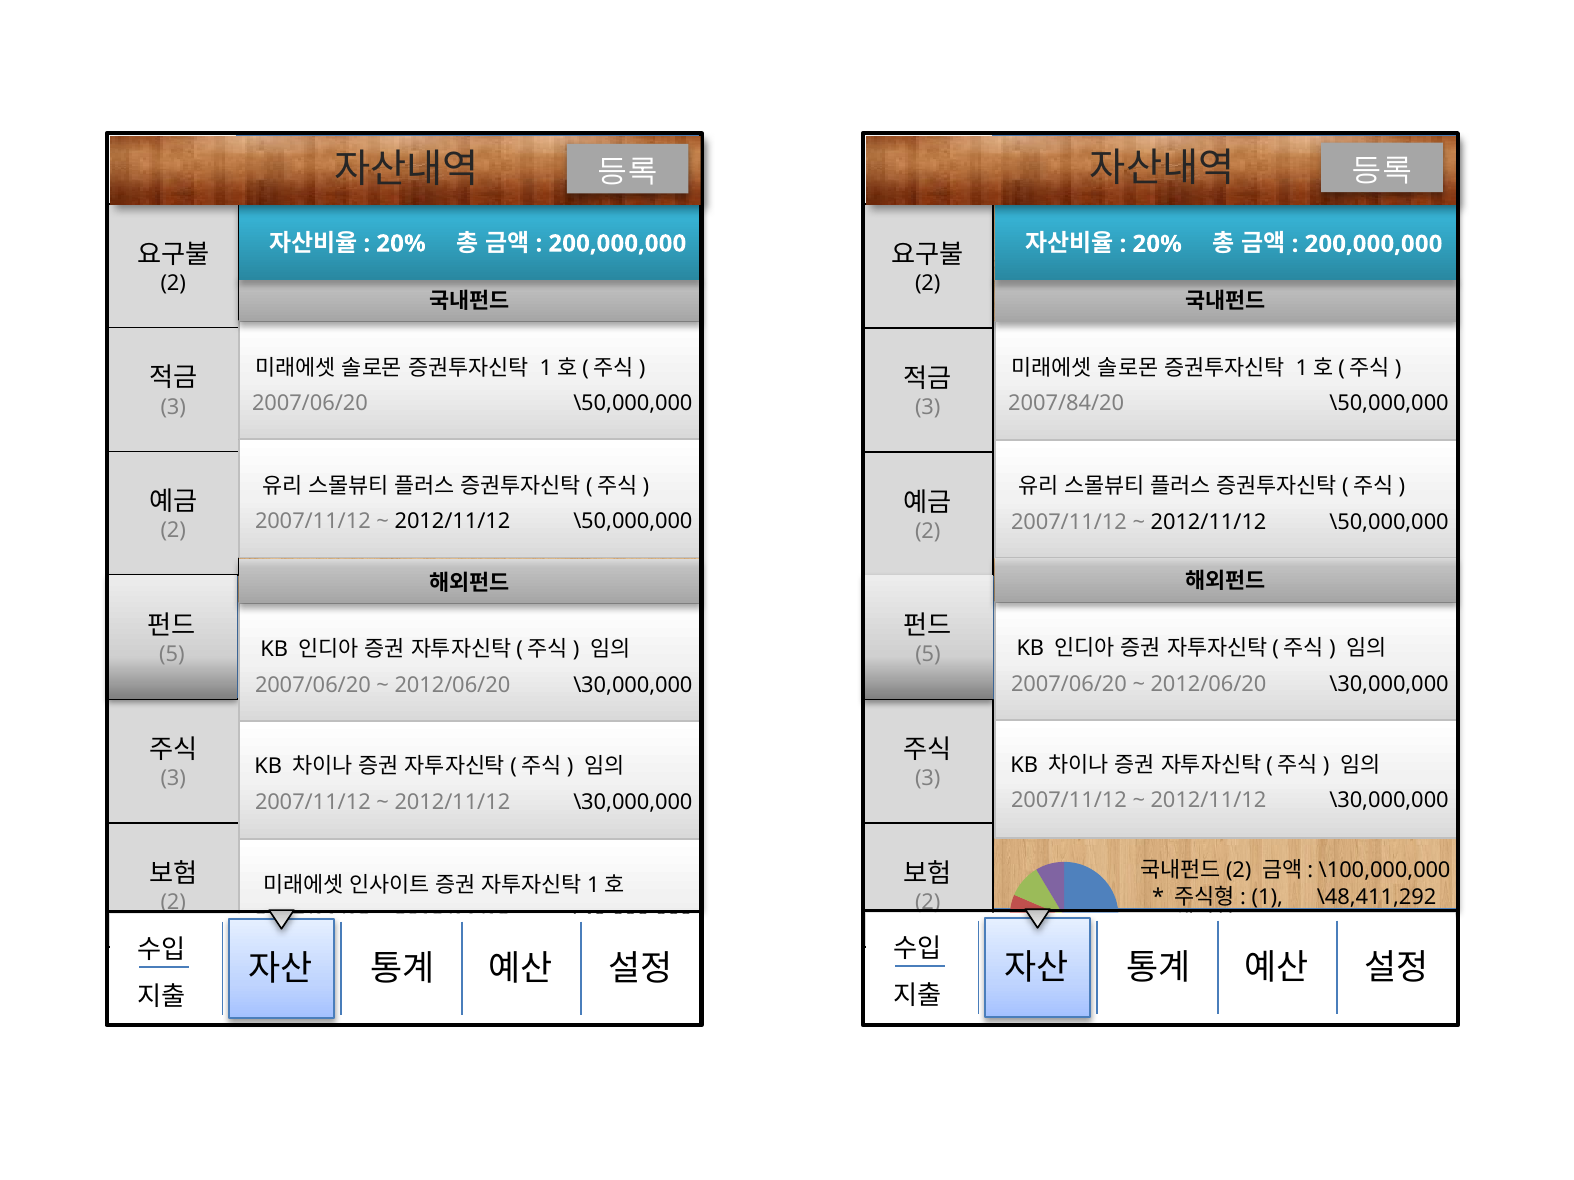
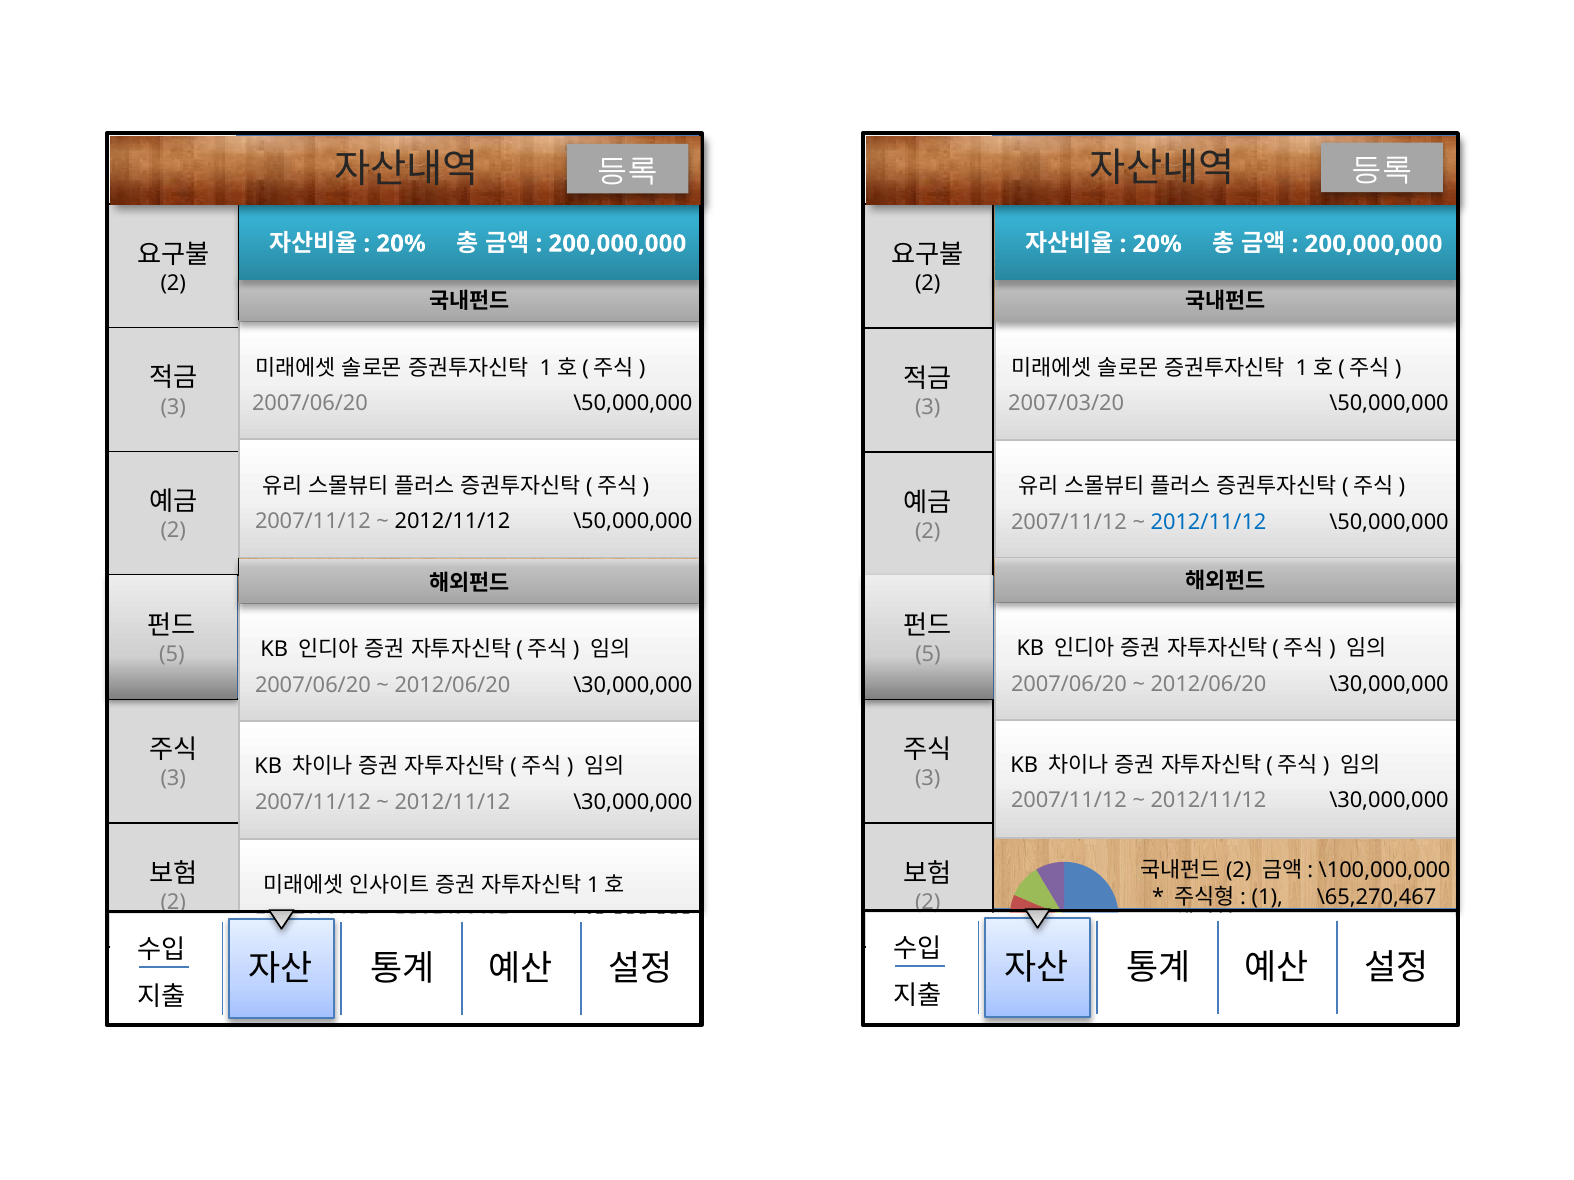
2007/84/20: 2007/84/20 -> 2007/03/20 (1066, 404)
2012/11/12 colour: black -> blue (1209, 522)
\48,411,292: \48,411,292 -> \65,270,467 (1377, 897)
